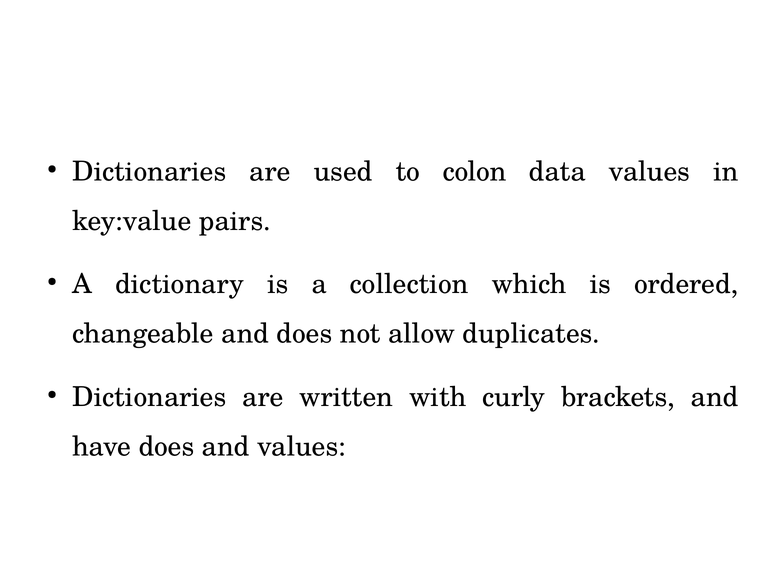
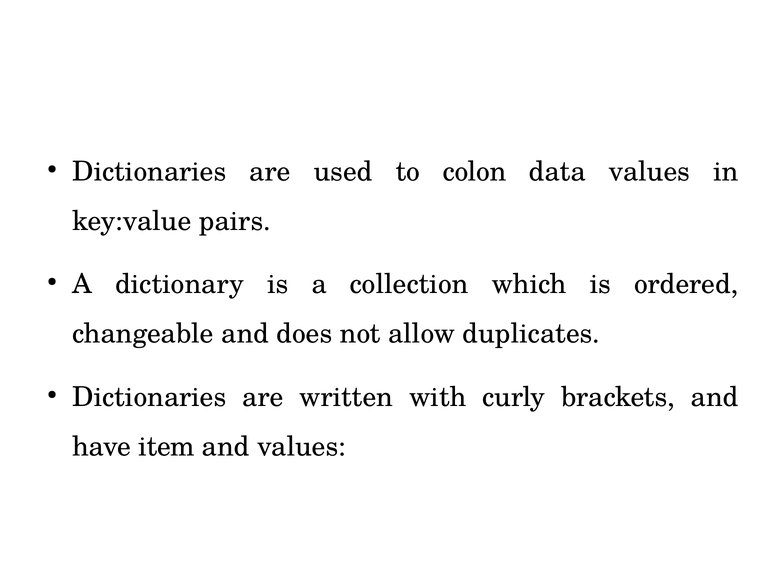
have does: does -> item (167, 446)
